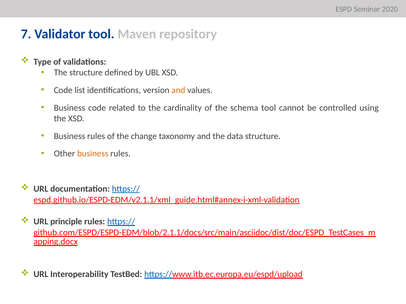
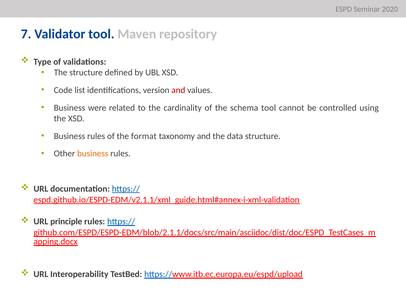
and colour: orange -> red (178, 90)
Business code: code -> were (97, 108)
change: change -> format (144, 136)
